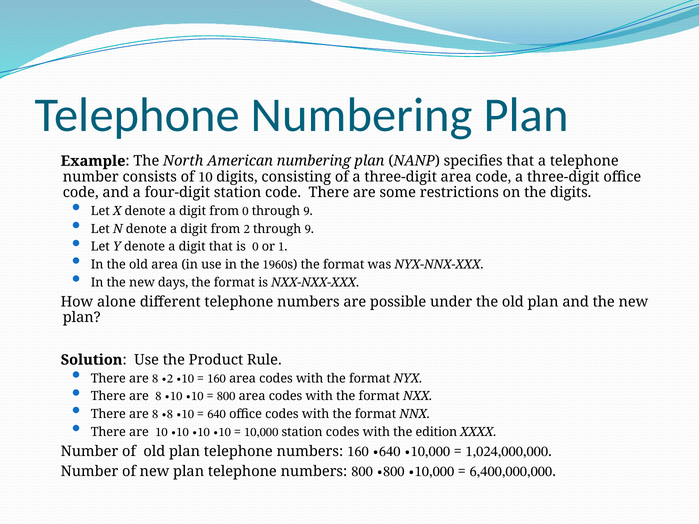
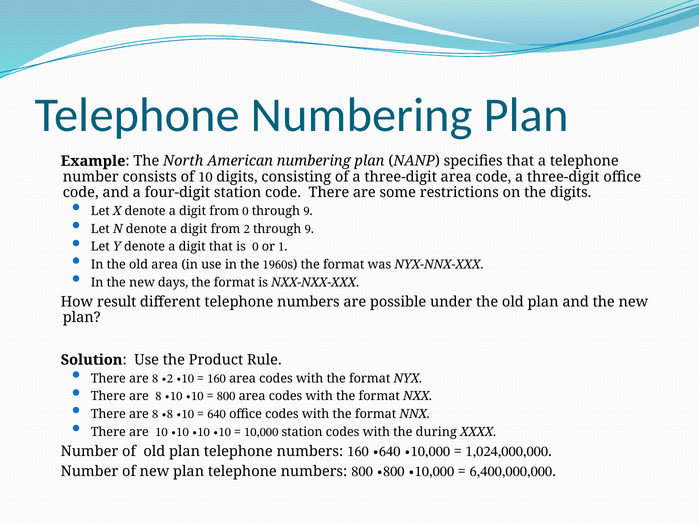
alone: alone -> result (117, 302)
edition: edition -> during (436, 432)
